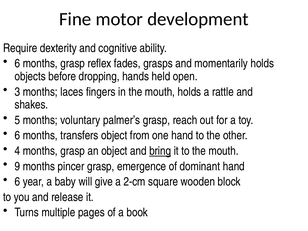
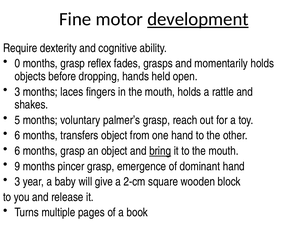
development underline: none -> present (198, 19)
6: 6 -> 0 (17, 63)
4: 4 -> 6 (17, 151)
6: 6 -> 3 (17, 182)
